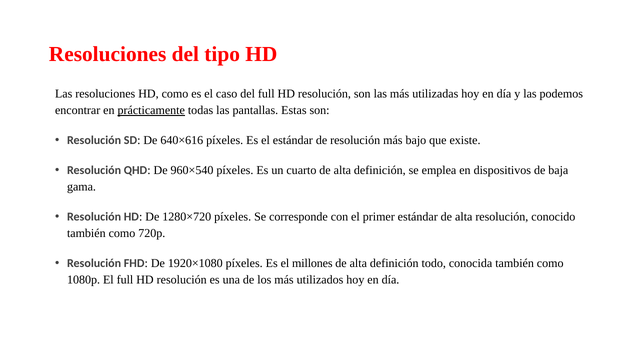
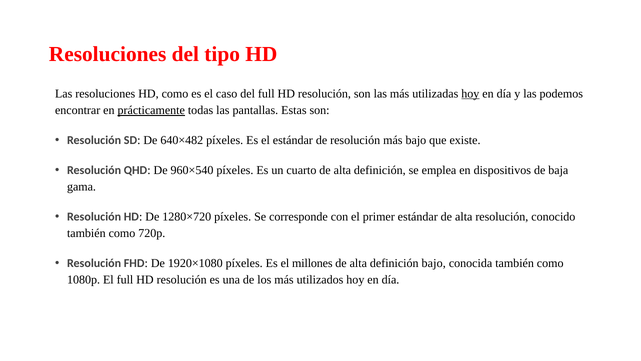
hoy underline: none -> present (470, 94)
640×616: 640×616 -> 640×482 (182, 140)
definición todo: todo -> bajo (434, 263)
